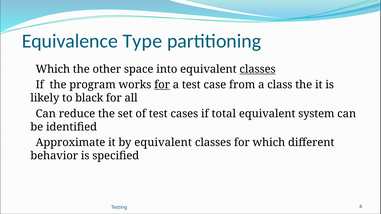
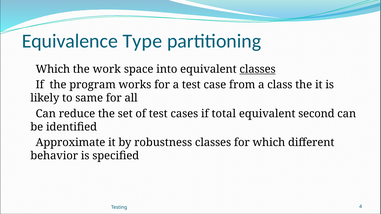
other: other -> work (107, 69)
for underline: present -> none (162, 85)
black: black -> same (89, 98)
system: system -> second (316, 114)
by equivalent: equivalent -> robustness (163, 143)
